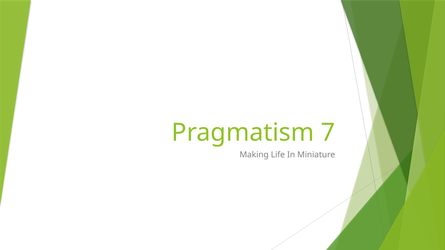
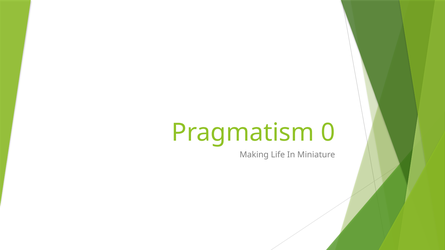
7: 7 -> 0 (328, 133)
